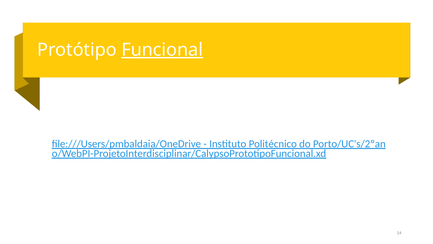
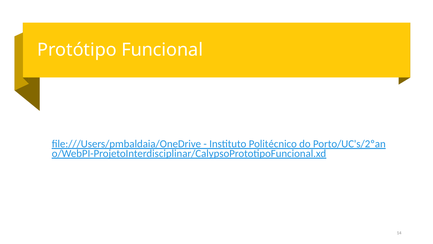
Funcional underline: present -> none (162, 50)
